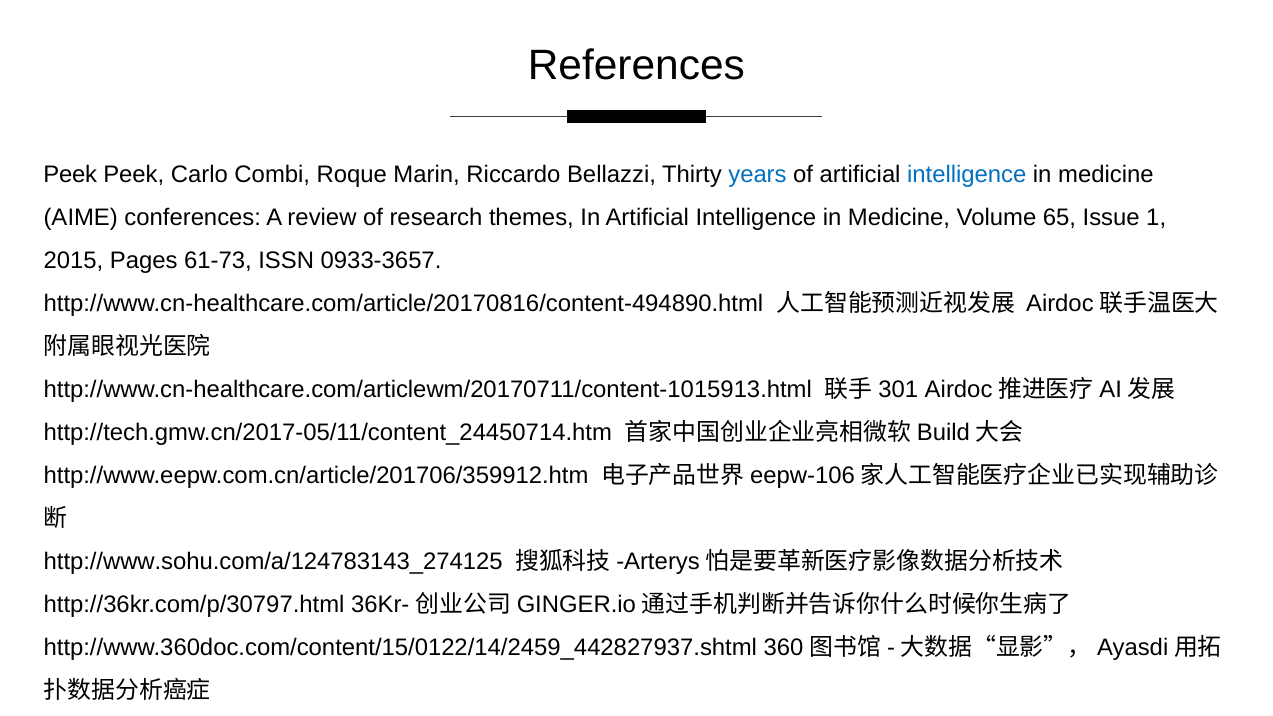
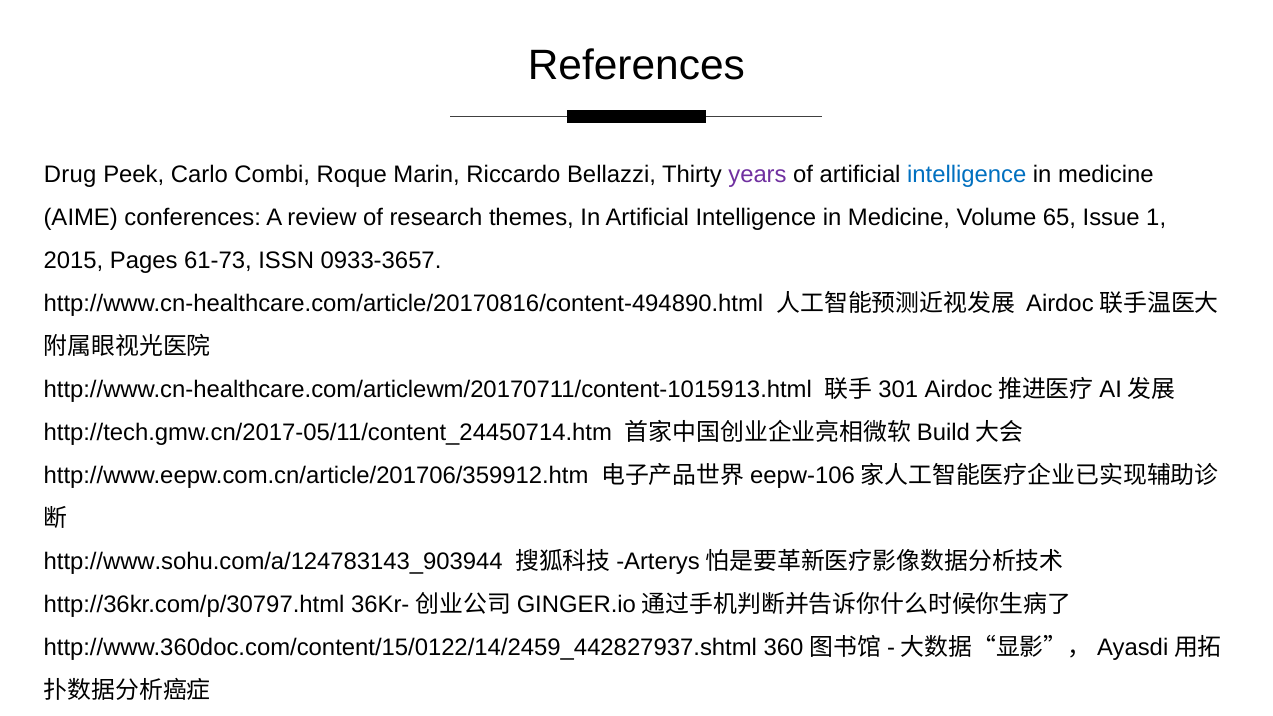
Peek: Peek -> Drug (70, 175)
years colour: blue -> purple (757, 175)
http://www.sohu.com/a/124783143_274125: http://www.sohu.com/a/124783143_274125 -> http://www.sohu.com/a/124783143_903944 (273, 562)
